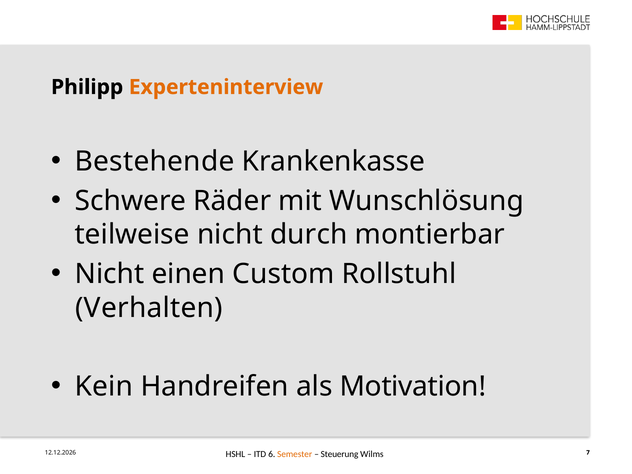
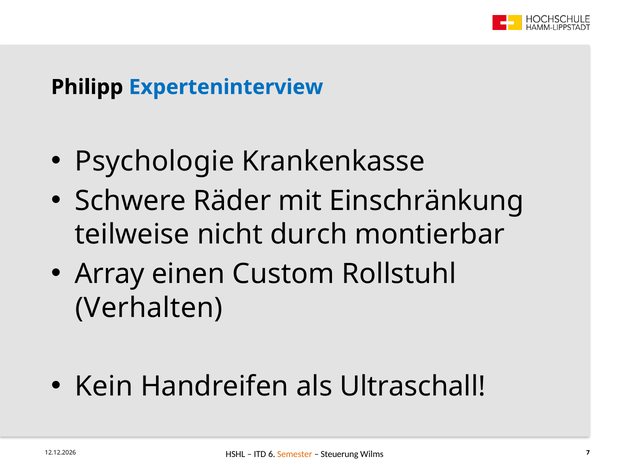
Experteninterview colour: orange -> blue (226, 87)
Bestehende: Bestehende -> Psychologie (155, 162)
Wunschlösung: Wunschlösung -> Einschränkung (427, 201)
Nicht: Nicht -> Array (110, 274)
Motivation: Motivation -> Ultraschall (413, 386)
